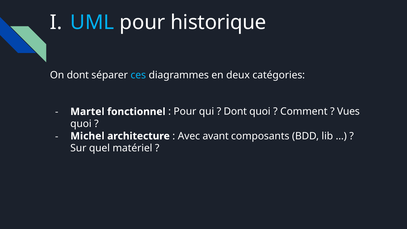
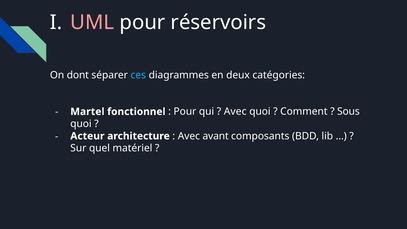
UML colour: light blue -> pink (92, 23)
historique: historique -> réservoirs (218, 23)
Dont: Dont -> Avec (235, 112)
Vues: Vues -> Sous (348, 112)
Michel: Michel -> Acteur (87, 136)
